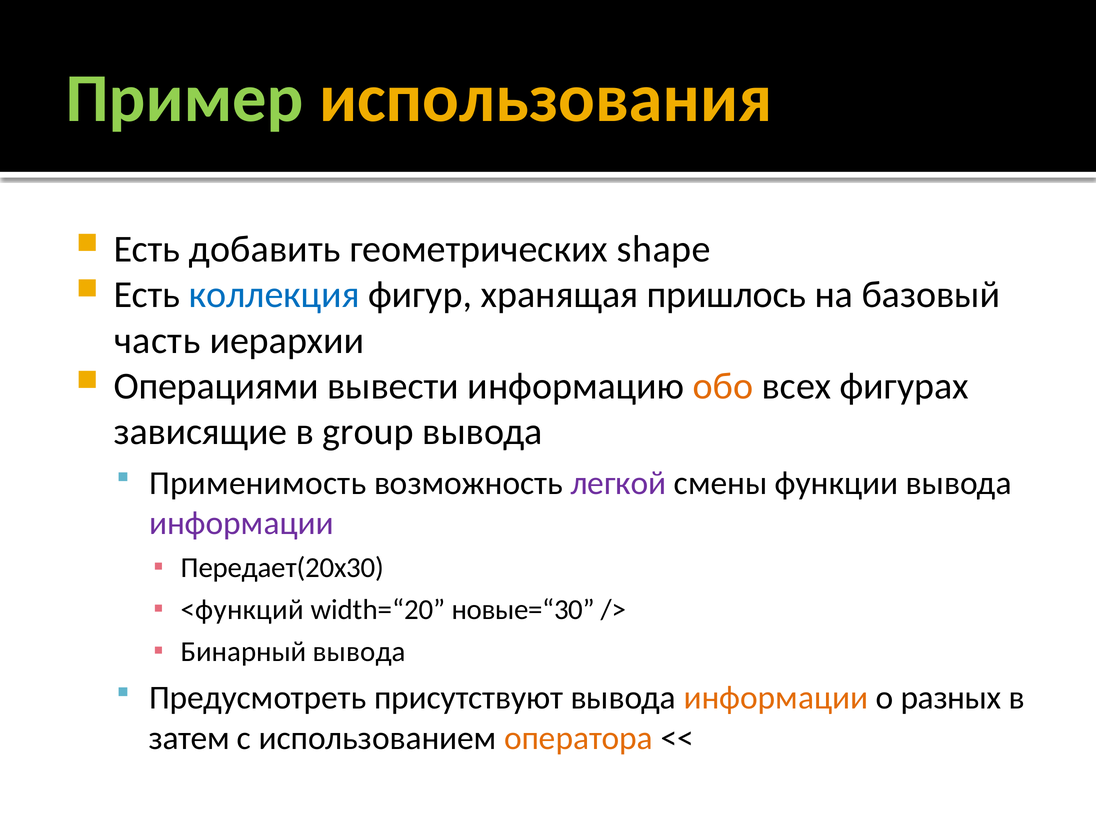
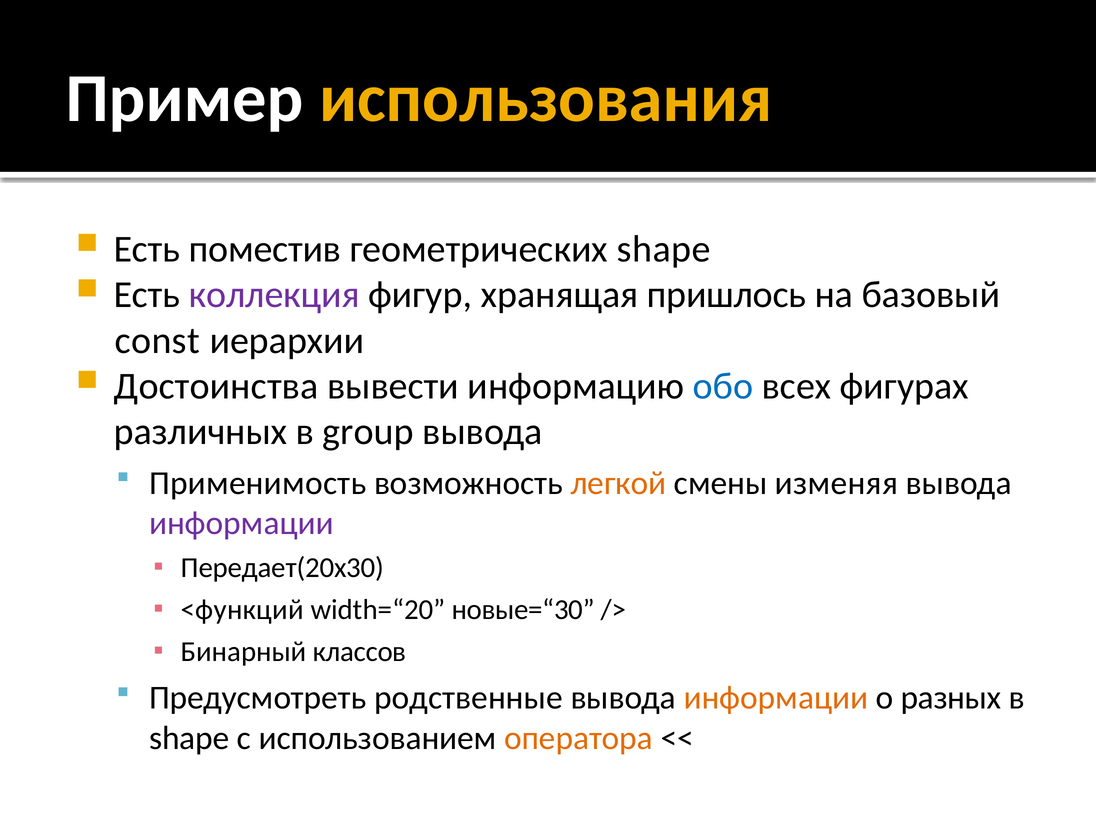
Пример colour: light green -> white (185, 98)
добавить: добавить -> поместив (265, 249)
коллекция colour: blue -> purple (274, 295)
часть: часть -> const (157, 341)
Операциями: Операциями -> Достоинства (216, 386)
обо colour: orange -> blue (723, 386)
зависящие: зависящие -> различных (201, 432)
легкой colour: purple -> orange (618, 483)
функции: функции -> изменяя (836, 483)
Бинарный вывода: вывода -> классов (359, 652)
присутствуют: присутствуют -> родственные (468, 698)
затем: затем -> shape (189, 738)
